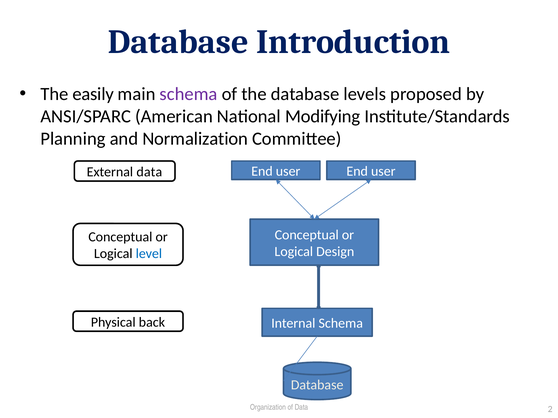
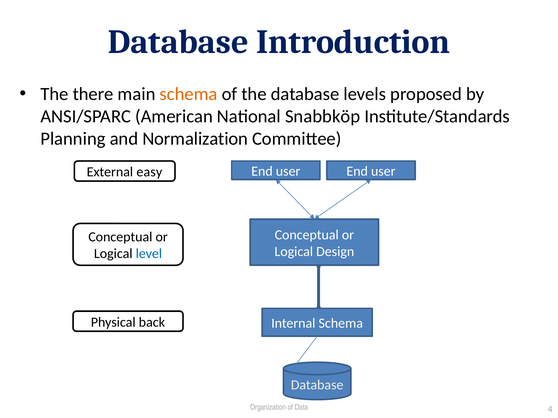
easily: easily -> there (93, 94)
schema colour: purple -> orange (189, 94)
Modifying: Modifying -> Snabbköp (323, 117)
External data: data -> easy (149, 172)
2: 2 -> 4 (550, 410)
